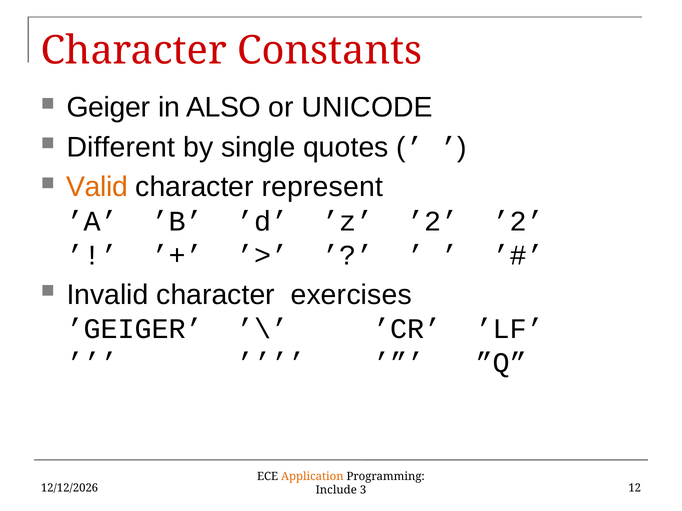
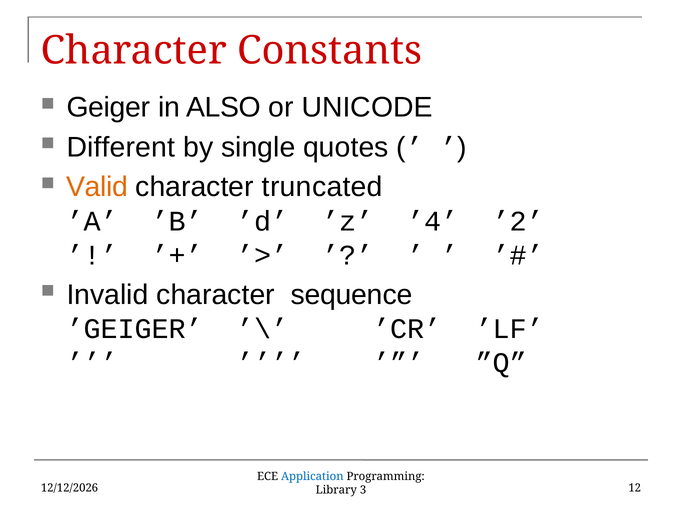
represent: represent -> truncated (322, 187)
’z ’2: ’2 -> ’4 (433, 221)
exercises: exercises -> sequence (352, 295)
Application colour: orange -> blue (312, 477)
Include: Include -> Library (336, 491)
